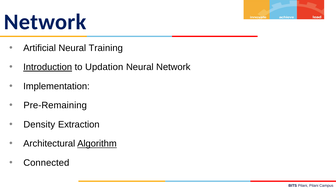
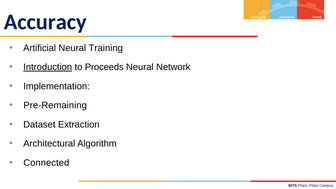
Network: Network -> Accuracy (45, 22)
Updation: Updation -> Proceeds (104, 67)
Density: Density -> Dataset (39, 125)
Algorithm underline: present -> none (97, 144)
